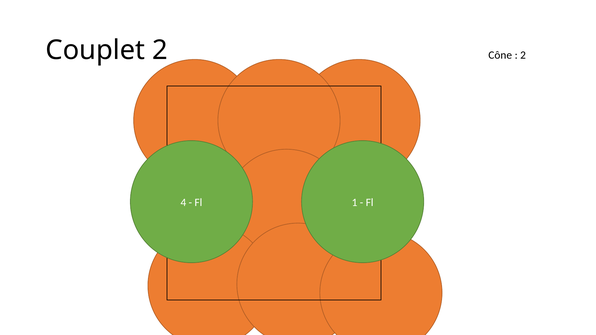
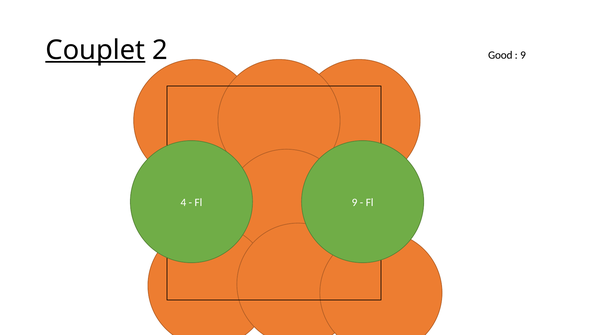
Couplet underline: none -> present (95, 50)
Cône: Cône -> Good (500, 55)
2: 2 -> 9 (523, 55)
Fl 1: 1 -> 9 (355, 203)
